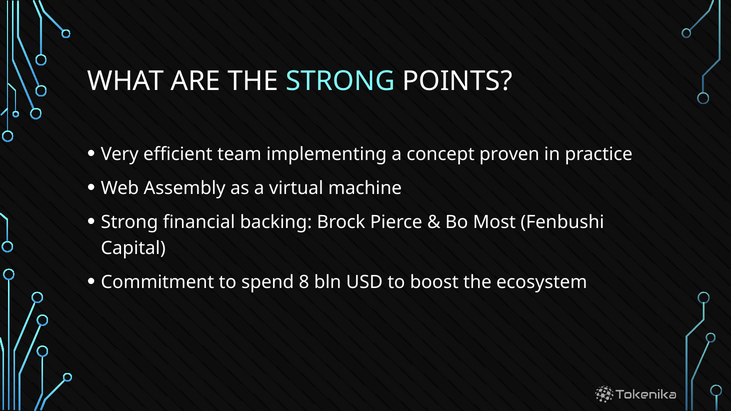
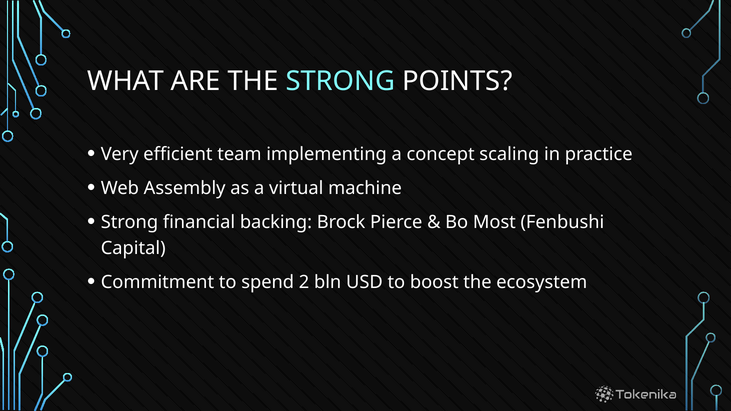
proven: proven -> scaling (509, 154)
8: 8 -> 2 (304, 282)
